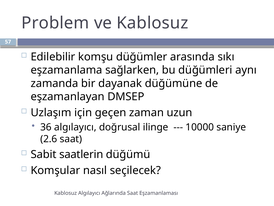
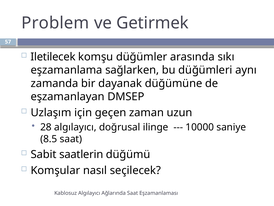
ve Kablosuz: Kablosuz -> Getirmek (153, 23)
Edilebilir: Edilebilir -> Iletilecek (53, 57)
36: 36 -> 28 (46, 127)
2.6: 2.6 -> 8.5 (49, 139)
